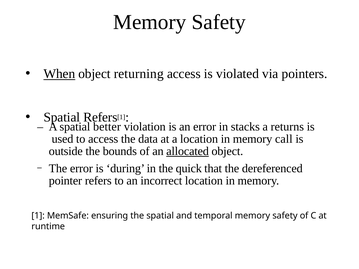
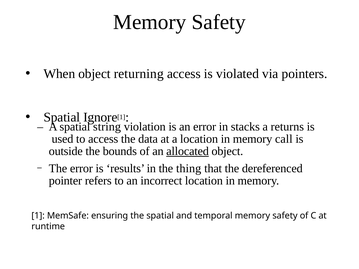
When underline: present -> none (59, 74)
Spatial Refers: Refers -> Ignore (100, 117)
better: better -> string (107, 127)
during: during -> results (126, 169)
quick: quick -> thing (189, 169)
